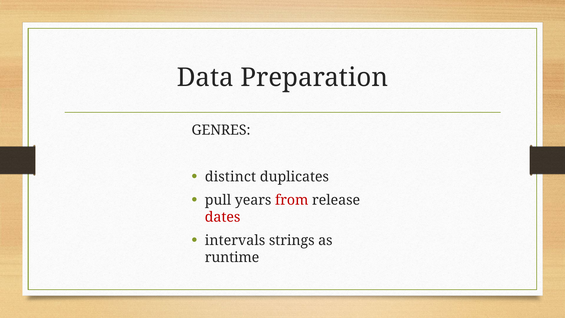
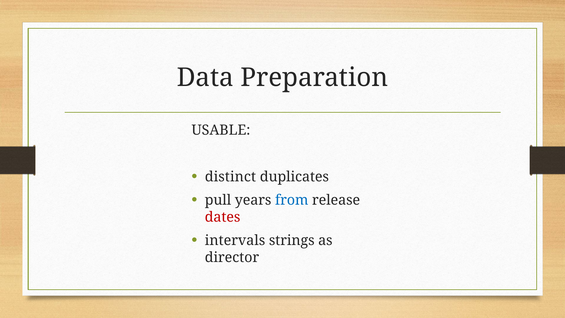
GENRES: GENRES -> USABLE (221, 130)
from colour: red -> blue (292, 200)
runtime: runtime -> director (232, 257)
